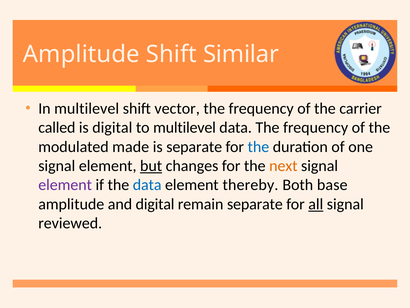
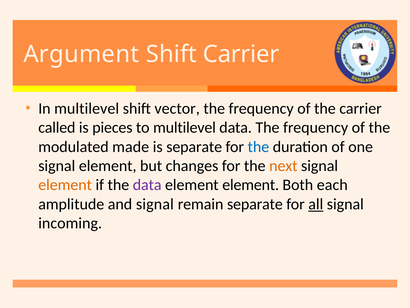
Amplitude: Amplitude -> Argument (81, 54)
Shift Similar: Similar -> Carrier (241, 54)
is digital: digital -> pieces (112, 127)
but underline: present -> none (151, 166)
element colour: purple -> orange (65, 185)
data colour: blue -> purple (147, 185)
element thereby: thereby -> element (251, 185)
base: base -> each (332, 185)
and digital: digital -> signal (155, 204)
reviewed: reviewed -> incoming (70, 223)
